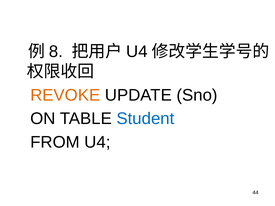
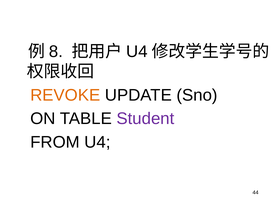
Student colour: blue -> purple (145, 119)
